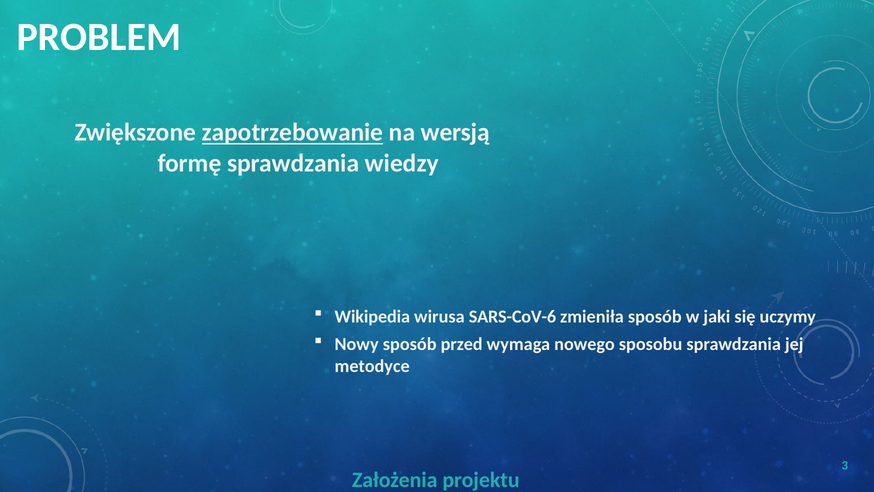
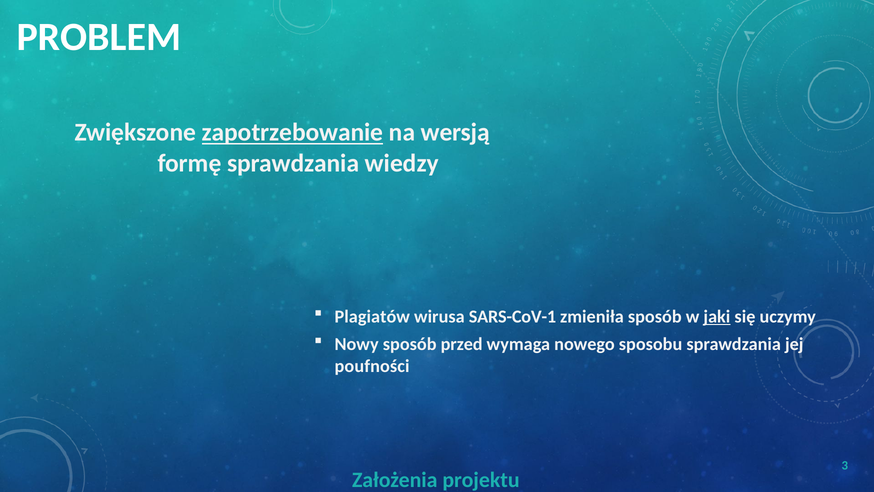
Wikipedia: Wikipedia -> Plagiatów (372, 317)
SARS-CoV-6: SARS-CoV-6 -> SARS-CoV-1 (512, 317)
jaki underline: none -> present (717, 317)
metodyce: metodyce -> poufności (372, 366)
